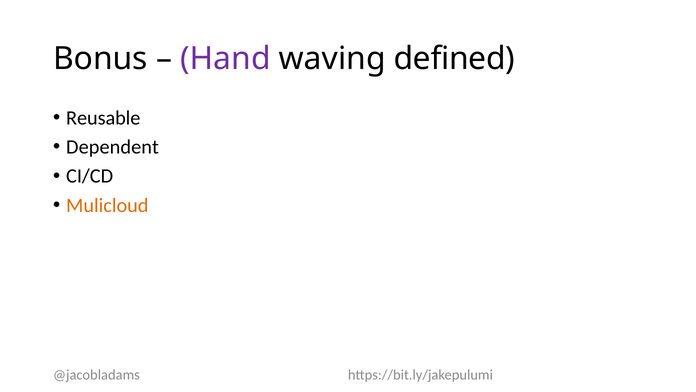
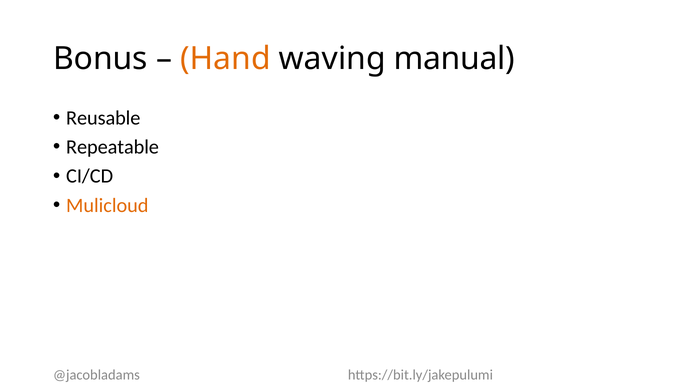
Hand colour: purple -> orange (225, 58)
defined: defined -> manual (454, 58)
Dependent: Dependent -> Repeatable (113, 147)
